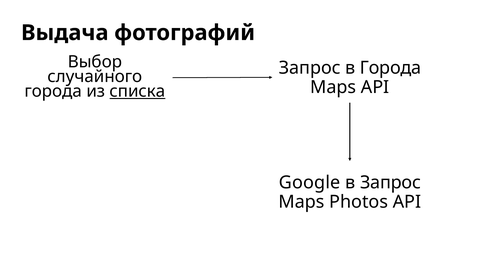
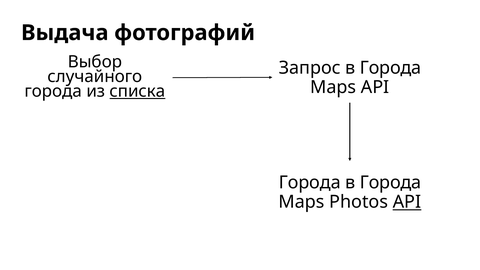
Google: Google -> Города (310, 183)
Запрос: Запрос -> Города (391, 183)
API underline: none -> present (407, 202)
